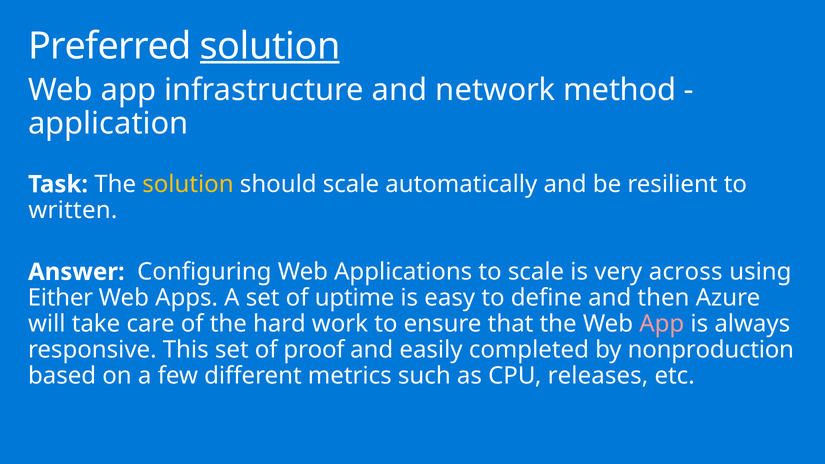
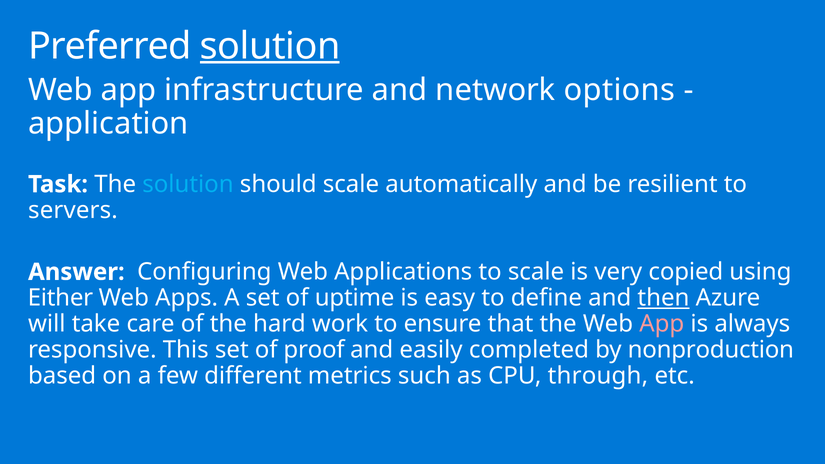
method: method -> options (619, 90)
solution colour: yellow -> light blue (188, 184)
written: written -> servers (73, 210)
across: across -> copied (686, 272)
then underline: none -> present (663, 298)
releases: releases -> through (598, 376)
